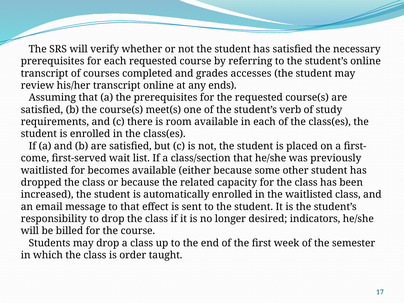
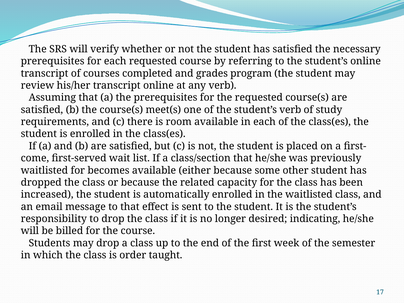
accesses: accesses -> program (251, 73)
any ends: ends -> verb (222, 85)
indicators: indicators -> indicating (315, 219)
